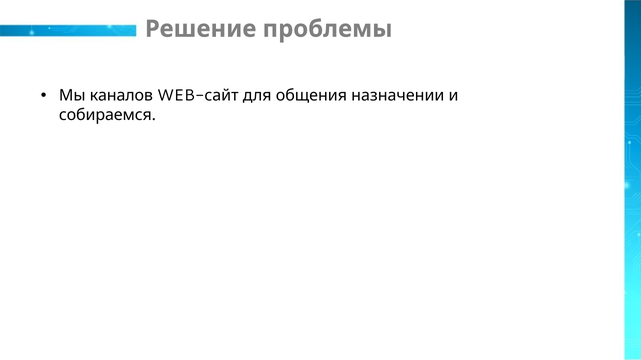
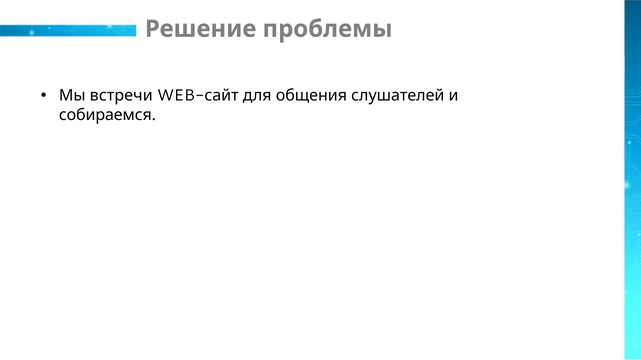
каналов: каналов -> встречи (121, 96)
назначении: назначении -> слушателей (398, 96)
